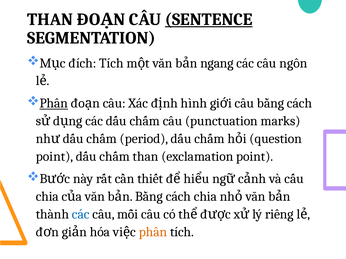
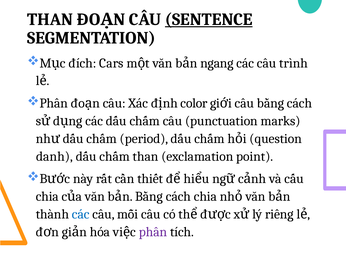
đích Tích: Tích -> Cars (111, 63)
ngôn: ngôn -> trình (294, 63)
Phân underline: present -> none (54, 103)
hình: hình -> color (194, 103)
point: point -> danh (55, 157)
phân colour: orange -> purple (153, 232)
